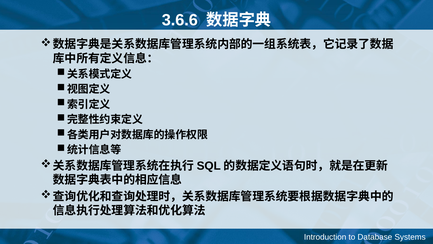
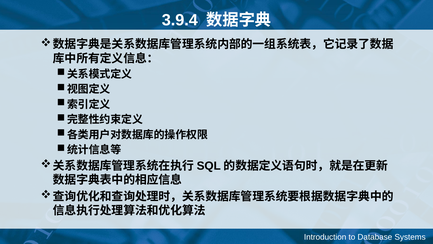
3.6.6: 3.6.6 -> 3.9.4 (180, 20)
